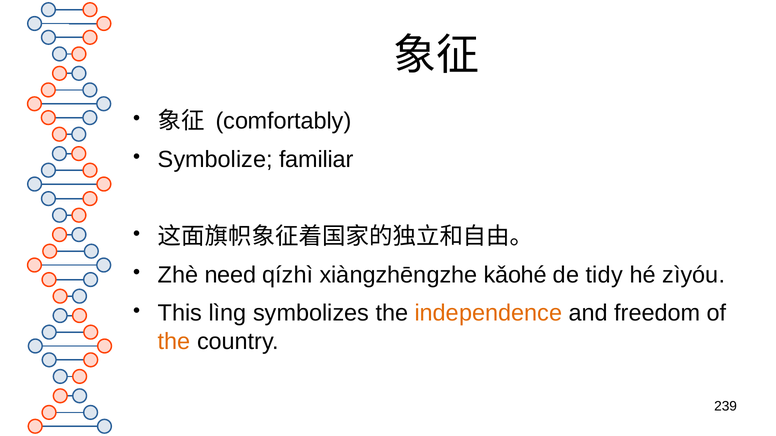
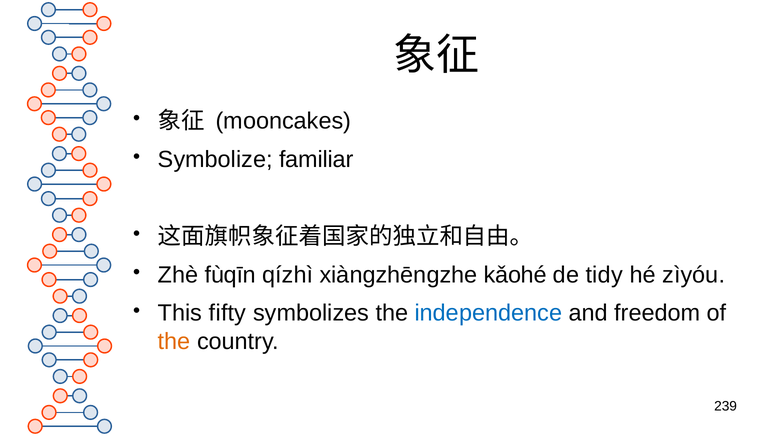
comfortably: comfortably -> mooncakes (283, 121)
need: need -> fùqīn (230, 275)
lìng: lìng -> fifty (228, 314)
independence colour: orange -> blue (488, 314)
